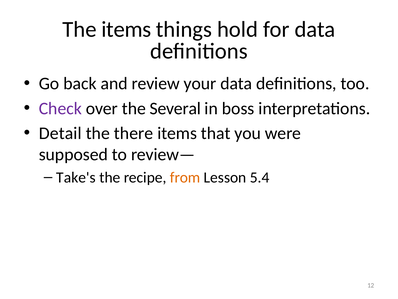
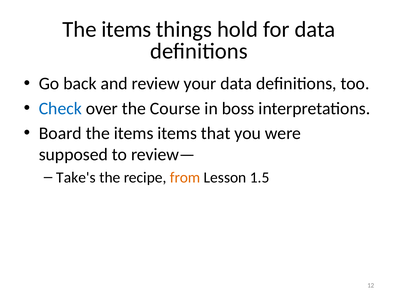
Check colour: purple -> blue (60, 108)
Several: Several -> Course (175, 108)
Detail: Detail -> Board (60, 133)
there: there -> items (134, 133)
5.4: 5.4 -> 1.5 (260, 177)
